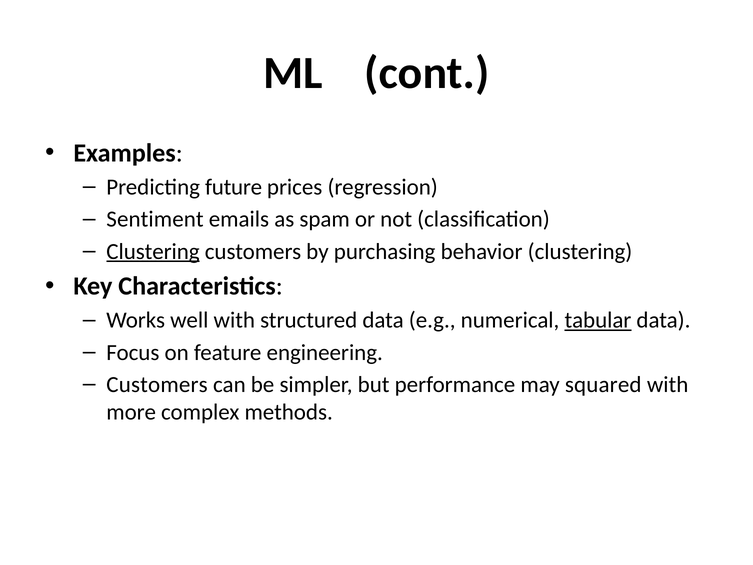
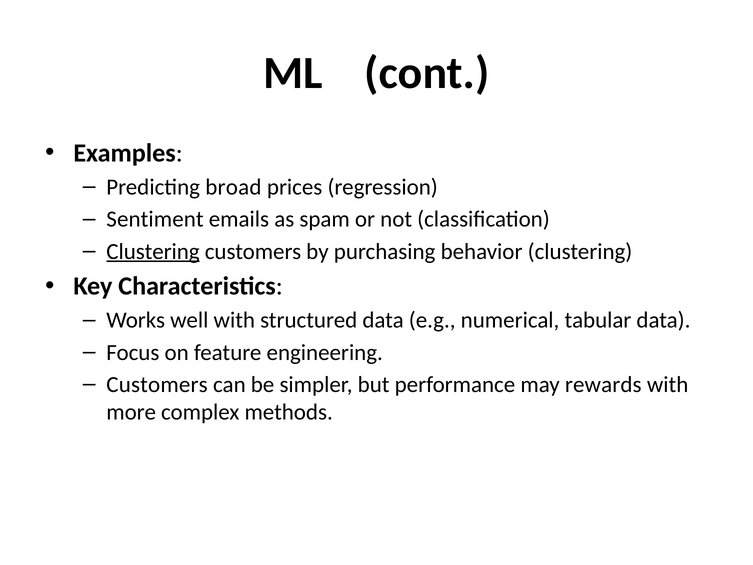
future: future -> broad (233, 187)
tabular underline: present -> none (598, 320)
squared: squared -> rewards (603, 384)
